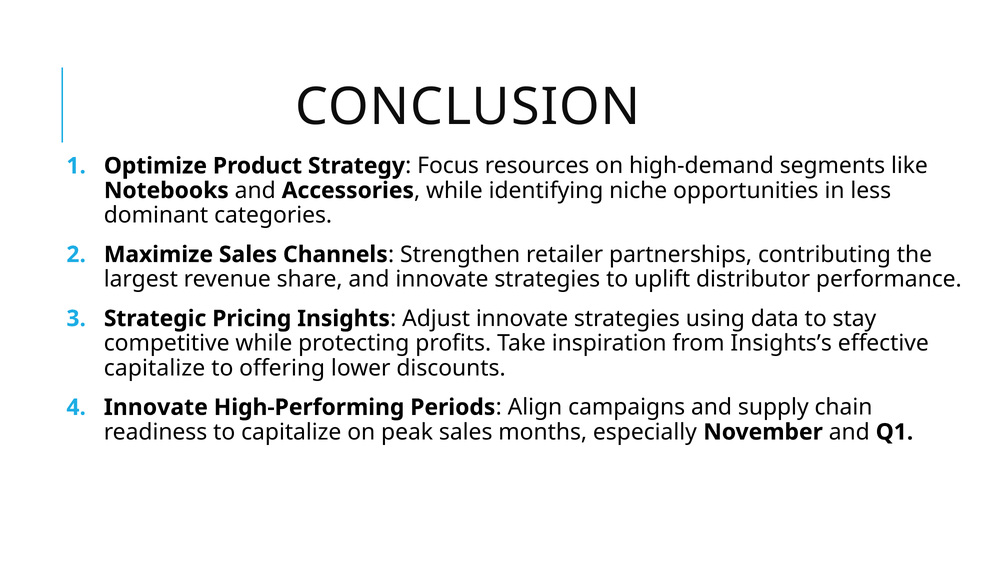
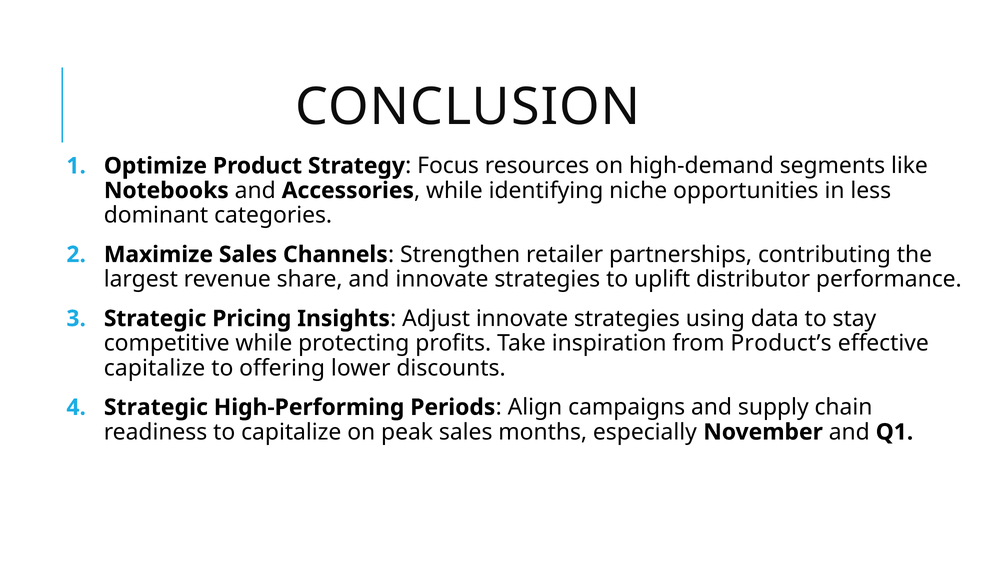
Insights’s: Insights’s -> Product’s (781, 343)
Innovate: Innovate -> Strategic (156, 407)
